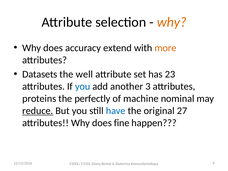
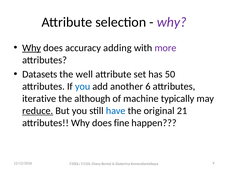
why colour: orange -> purple (172, 22)
Why underline: none -> present (32, 48)
extend: extend -> adding (117, 48)
more colour: orange -> purple (166, 48)
23: 23 -> 50 (170, 74)
3: 3 -> 6 (148, 86)
proteins: proteins -> iterative (39, 99)
perfectly: perfectly -> although (92, 99)
nominal: nominal -> typically (178, 99)
27: 27 -> 21 (182, 111)
